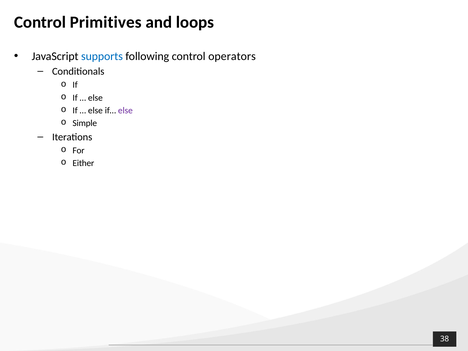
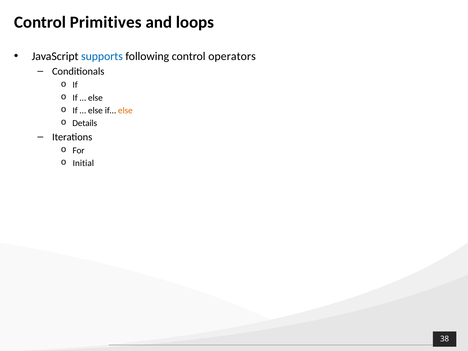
else colour: purple -> orange (125, 110)
Simple: Simple -> Details (85, 123)
Either: Either -> Initial (83, 163)
